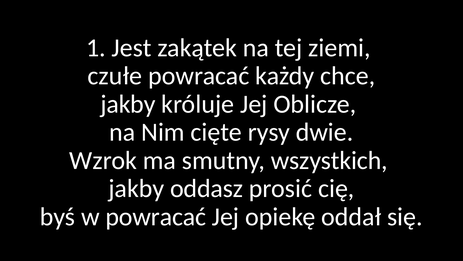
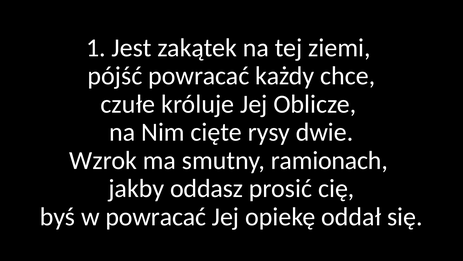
czułe: czułe -> pójść (115, 76)
jakby: jakby -> czułe (128, 104)
wszystkich: wszystkich -> ramionach (329, 160)
